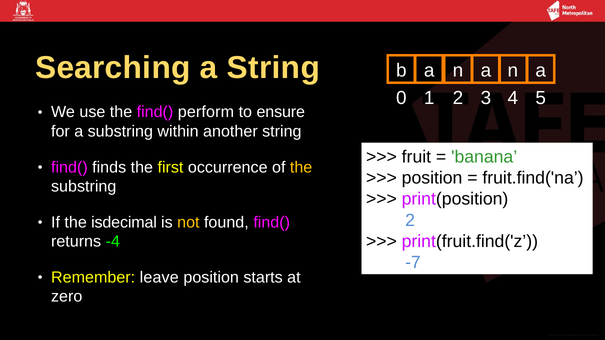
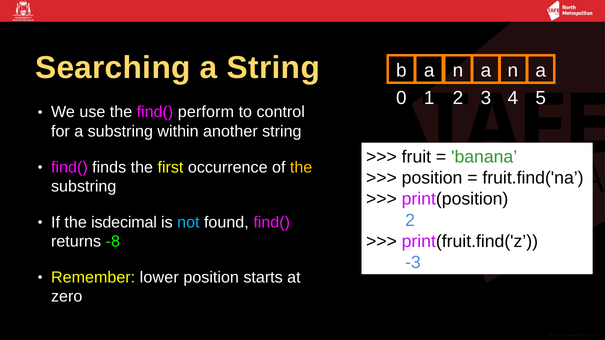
ensure: ensure -> control (281, 112)
not colour: yellow -> light blue (188, 222)
-4: -4 -> -8 (113, 242)
-7: -7 -> -3 (413, 263)
leave: leave -> lower (159, 278)
